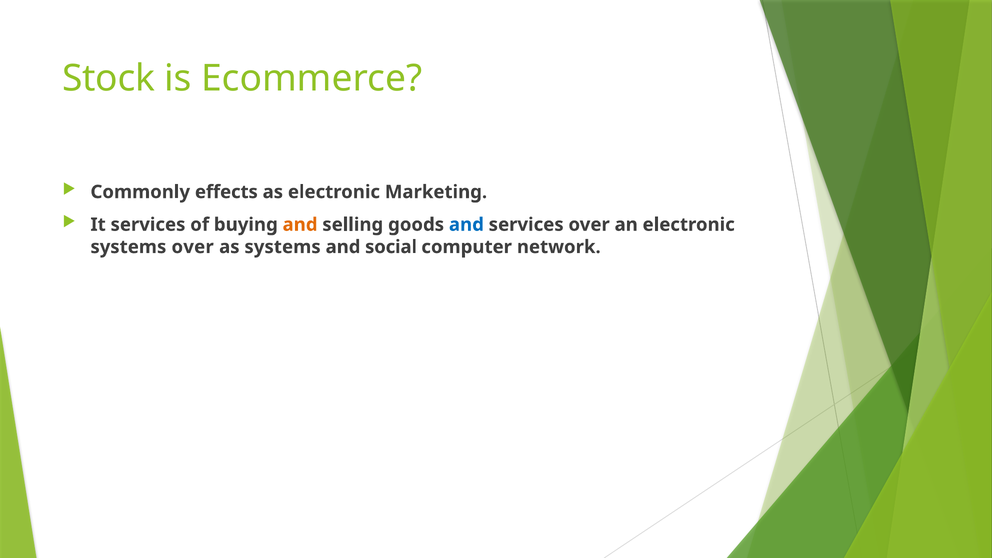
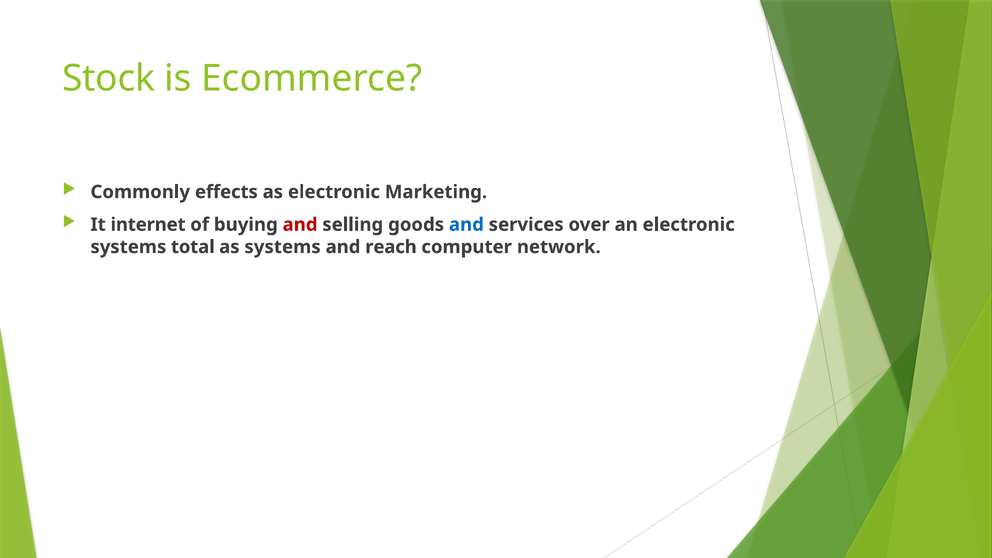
It services: services -> internet (148, 225)
and colour: orange -> red (300, 225)
systems over: over -> total (193, 247)
social: social -> reach (391, 247)
